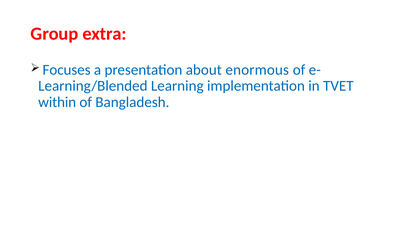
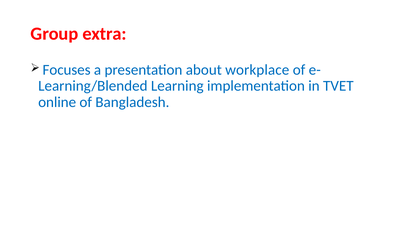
enormous: enormous -> workplace (257, 70)
within: within -> online (57, 102)
